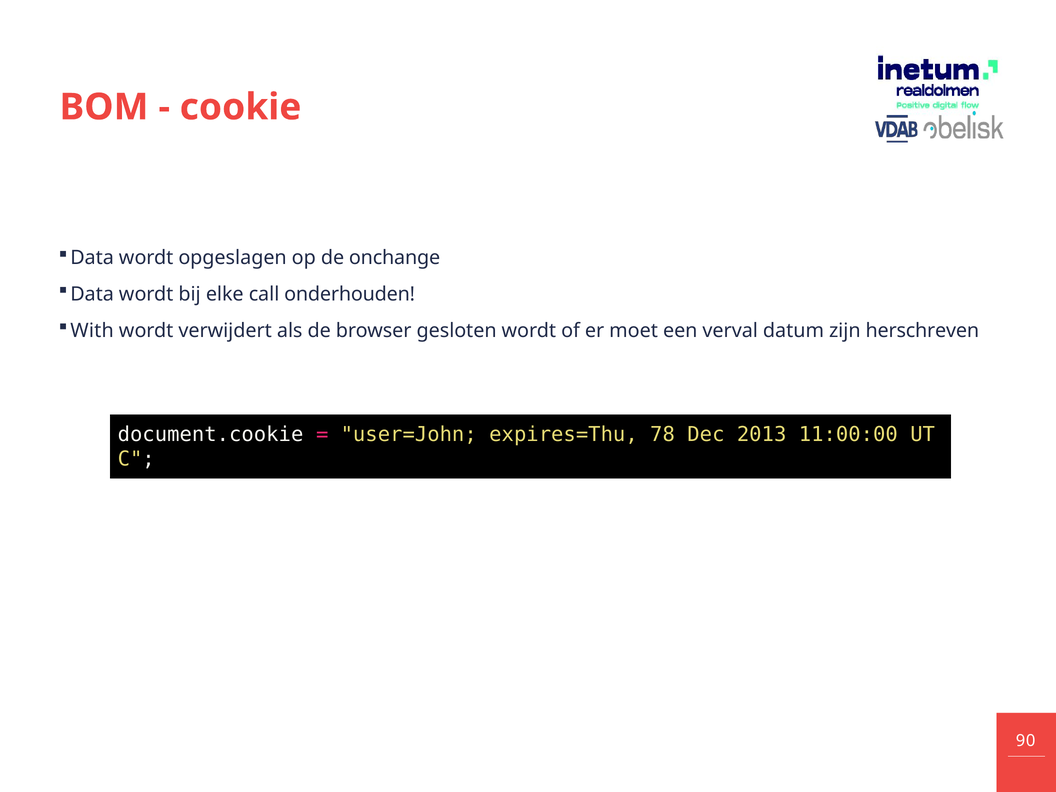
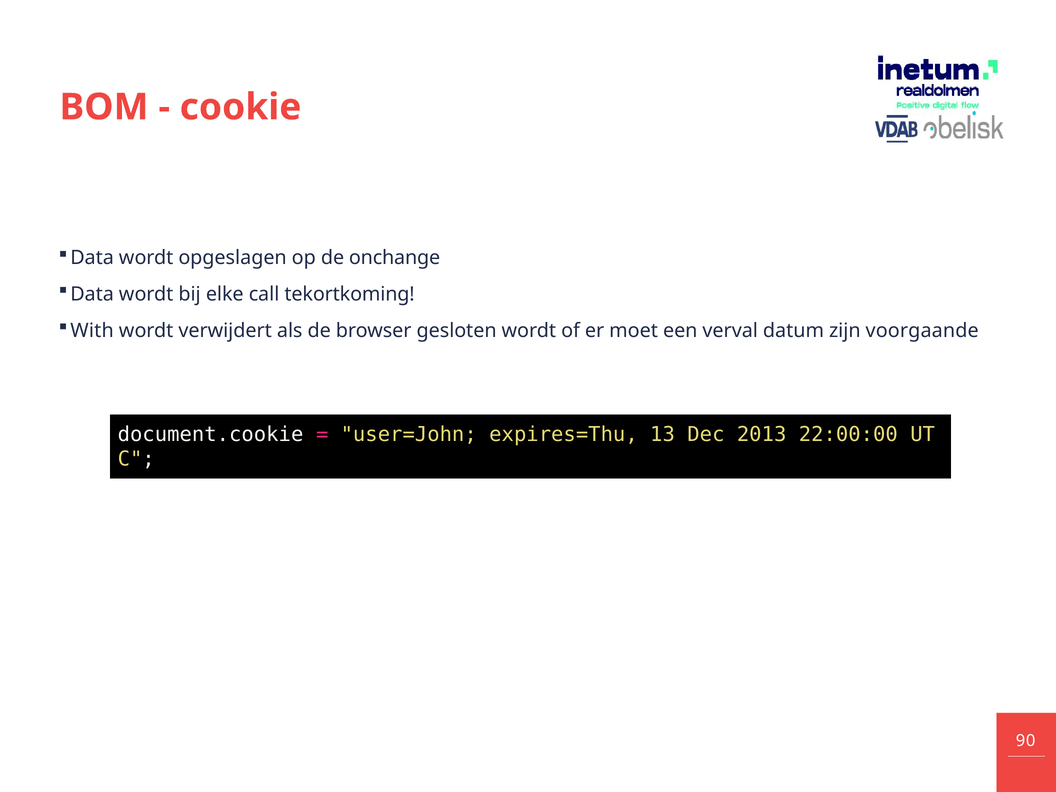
onderhouden: onderhouden -> tekortkoming (350, 294)
herschreven: herschreven -> voorgaande (922, 331)
78: 78 -> 13 (662, 435)
11:00:00: 11:00:00 -> 22:00:00 (848, 435)
